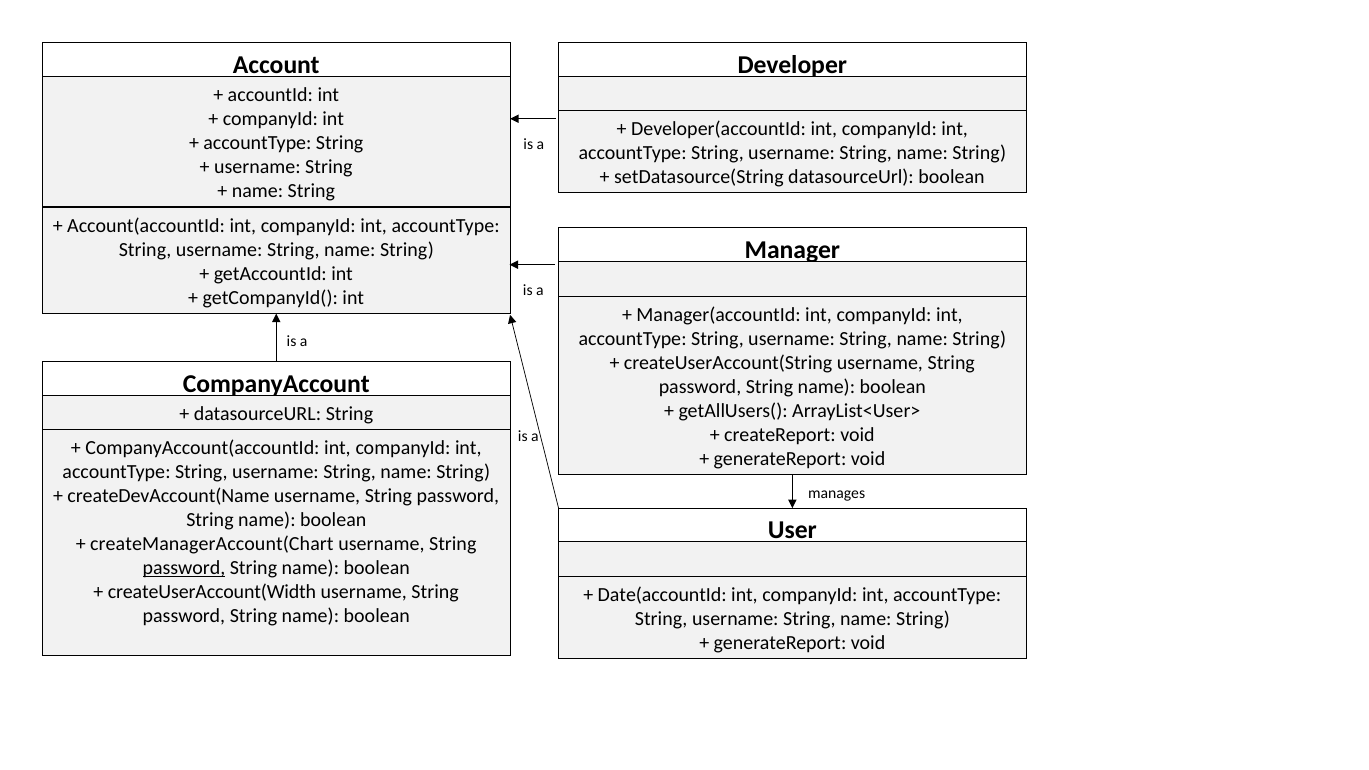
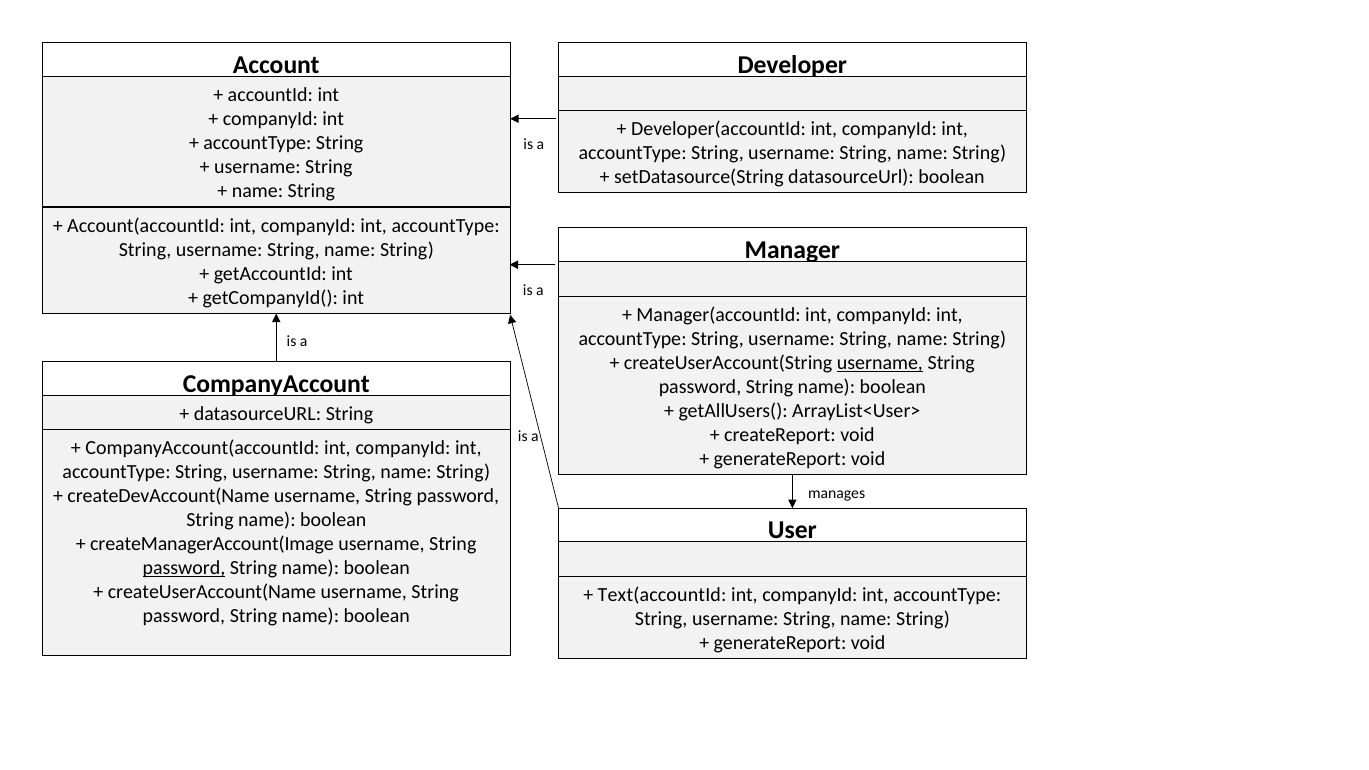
username underline: none -> present (880, 363)
createManagerAccount(Chart: createManagerAccount(Chart -> createManagerAccount(Image (212, 544)
createUserAccount(Width: createUserAccount(Width -> createUserAccount(Name (212, 592)
Date(accountId: Date(accountId -> Text(accountId (662, 595)
